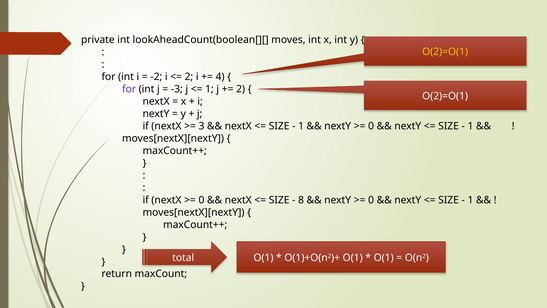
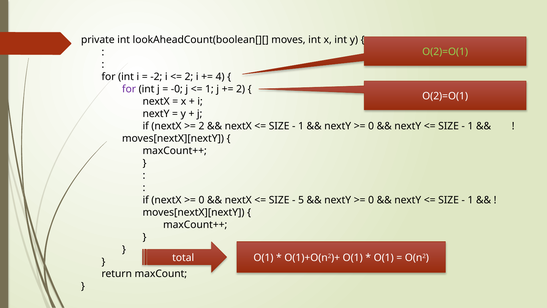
O(2)=O(1 colour: yellow -> light green (445, 52)
-3: -3 -> -0 (177, 89)
3: 3 -> 2 (201, 126)
8: 8 -> 5 (301, 200)
